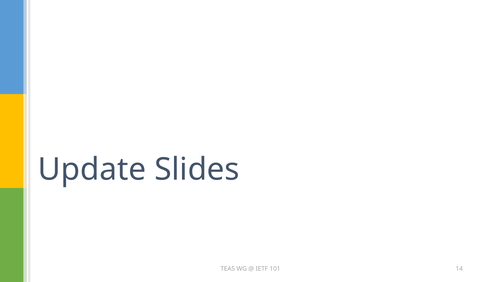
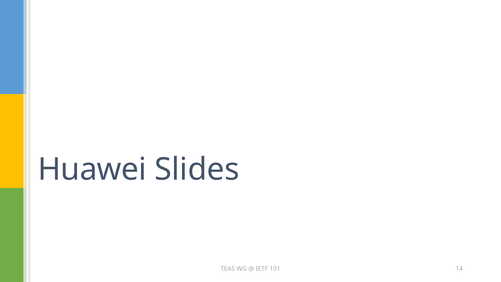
Update: Update -> Huawei (92, 169)
